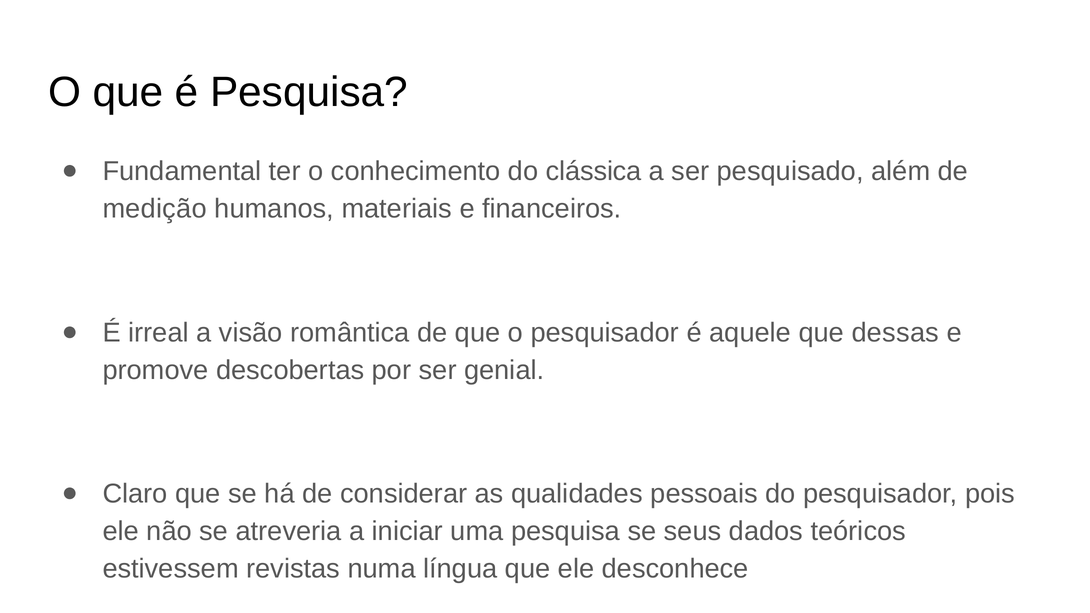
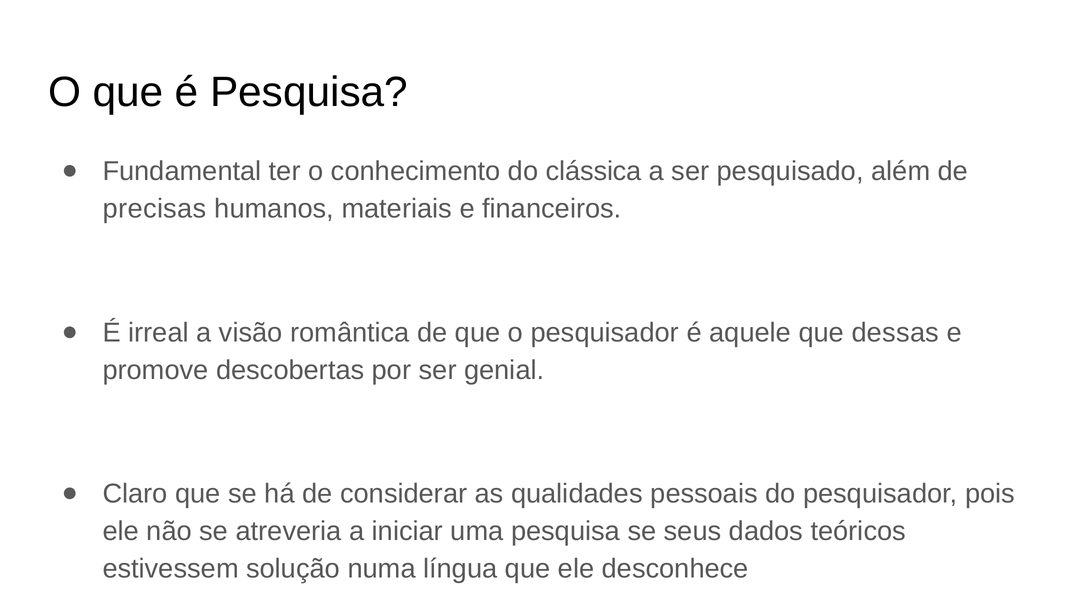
medição: medição -> precisas (155, 209)
revistas: revistas -> solução (293, 569)
